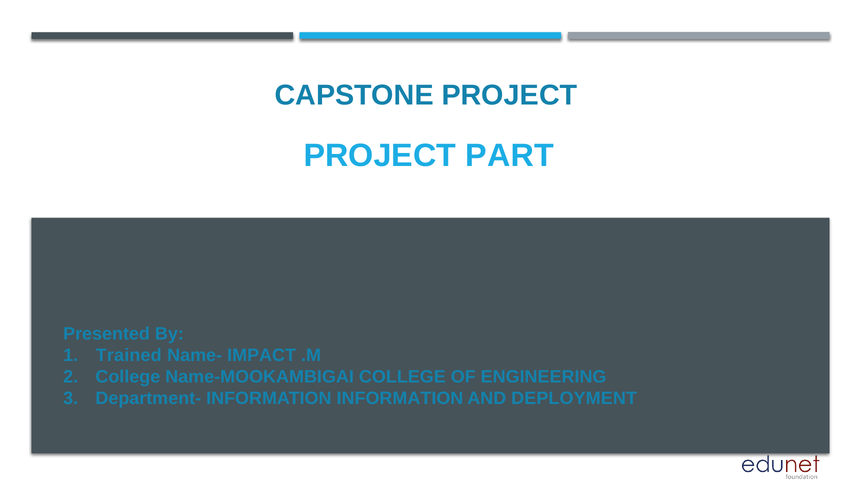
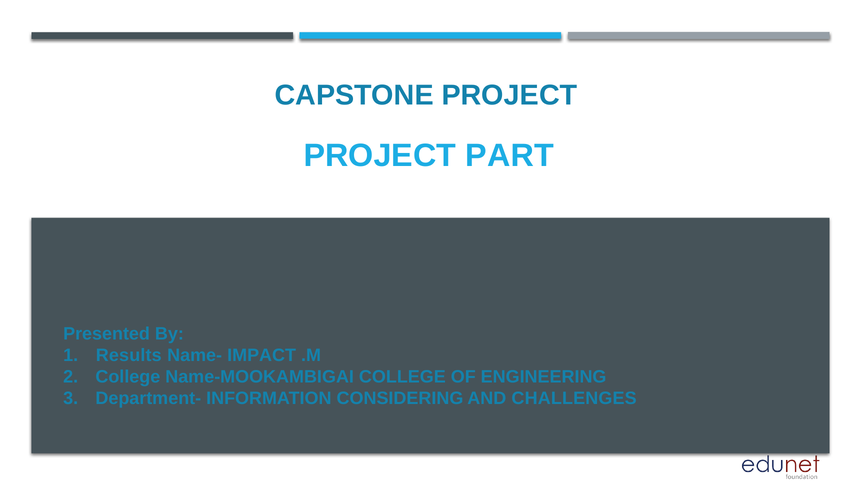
Trained: Trained -> Results (129, 356)
INFORMATION INFORMATION: INFORMATION -> CONSIDERING (400, 399)
DEPLOYMENT: DEPLOYMENT -> CHALLENGES (574, 399)
